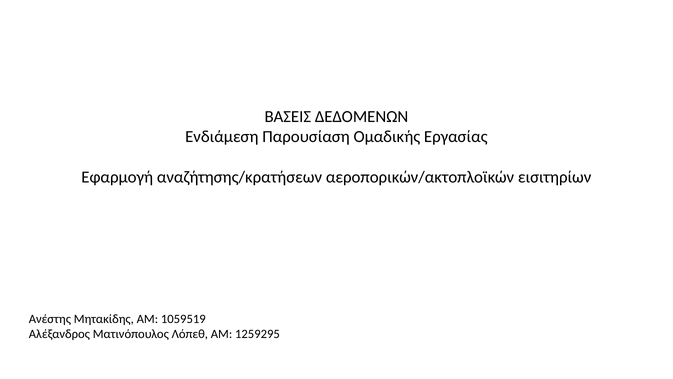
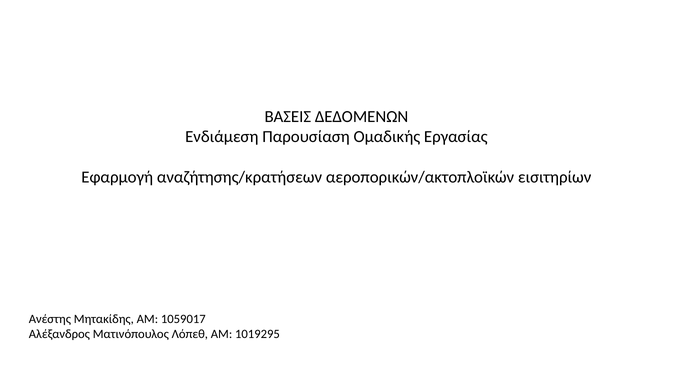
1059519: 1059519 -> 1059017 (183, 319)
1259295: 1259295 -> 1019295 (257, 334)
